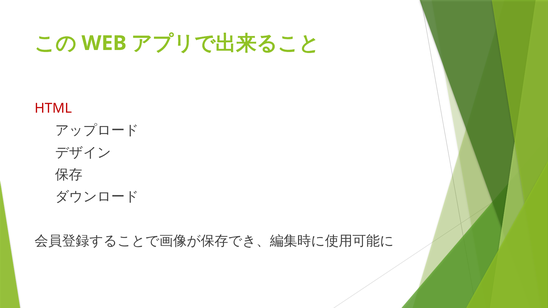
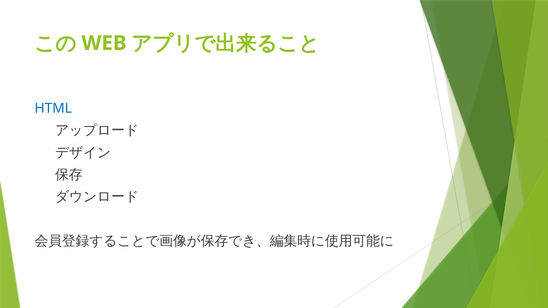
HTML colour: red -> blue (53, 108)
